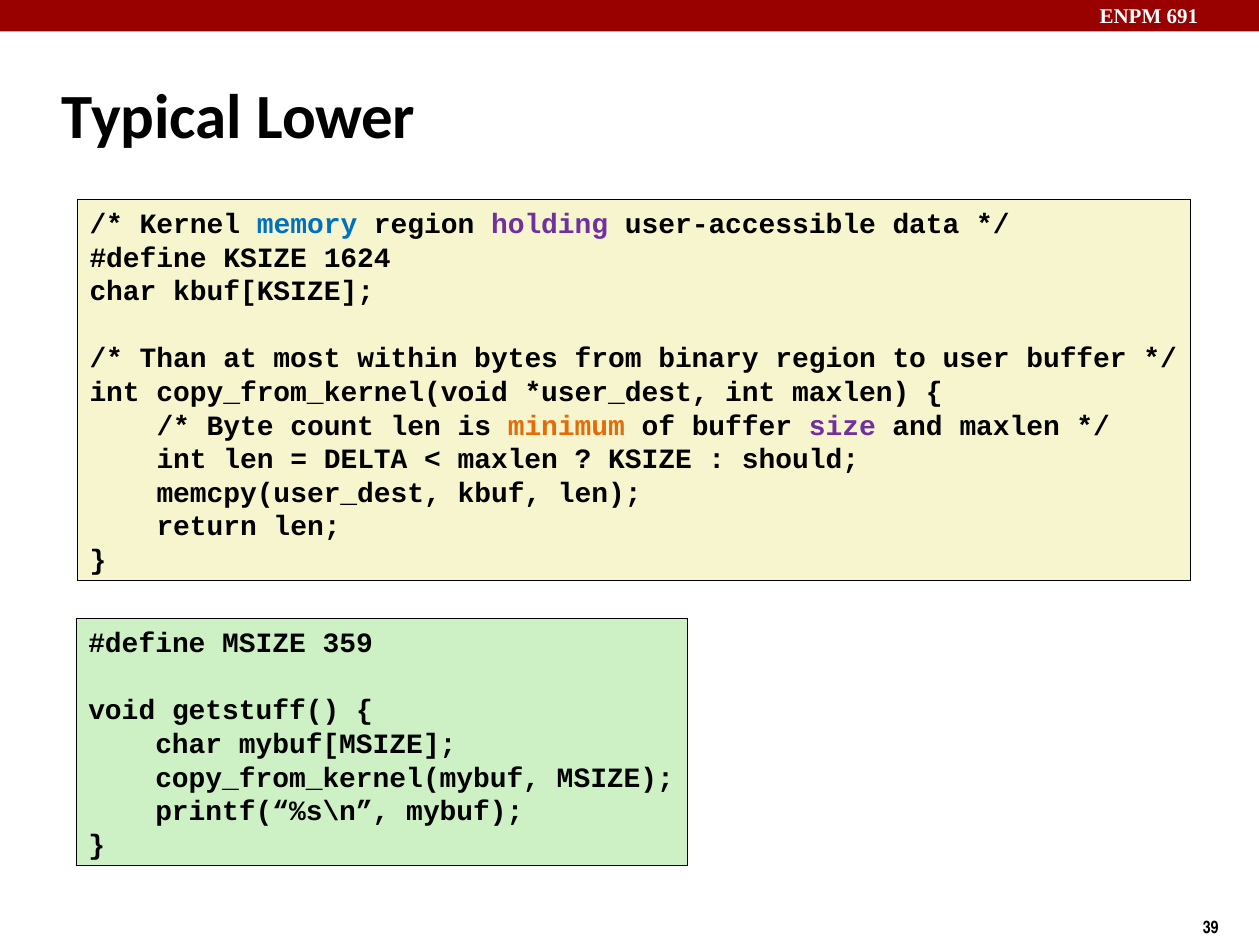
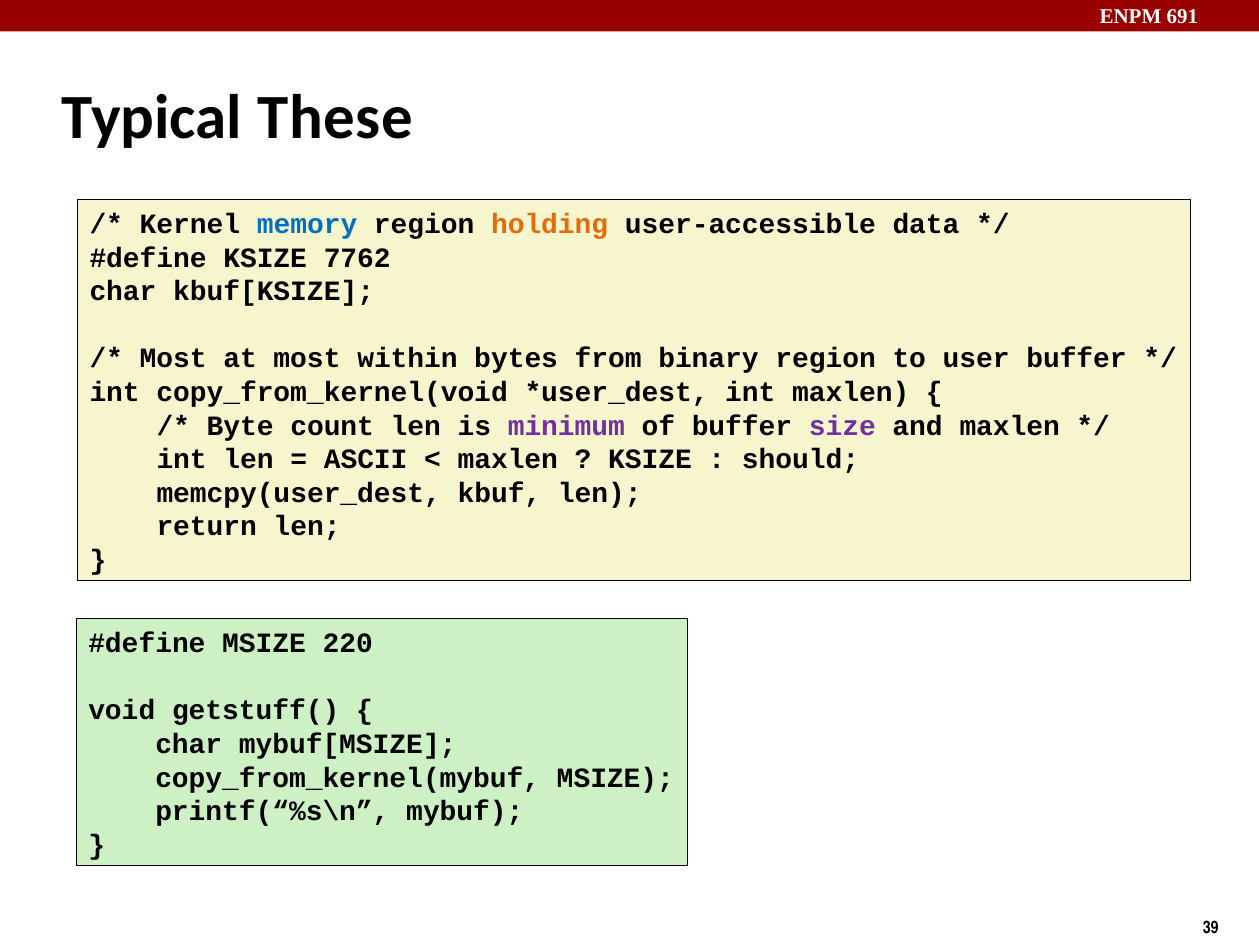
Lower: Lower -> These (335, 118)
holding colour: purple -> orange (550, 225)
1624: 1624 -> 7762 (357, 258)
Than: Than -> Most (173, 359)
minimum colour: orange -> purple (566, 426)
DELTA: DELTA -> ASCII (366, 459)
359: 359 -> 220 (348, 644)
